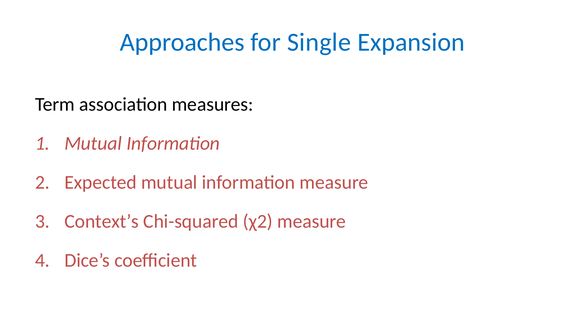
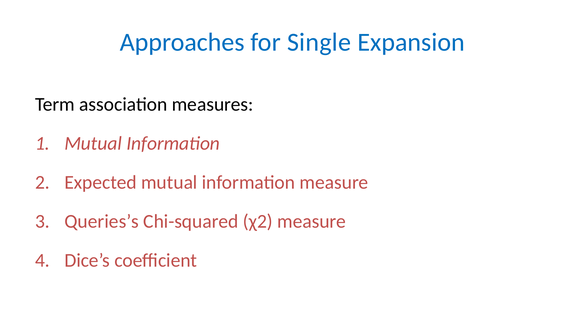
Context’s: Context’s -> Queries’s (102, 221)
